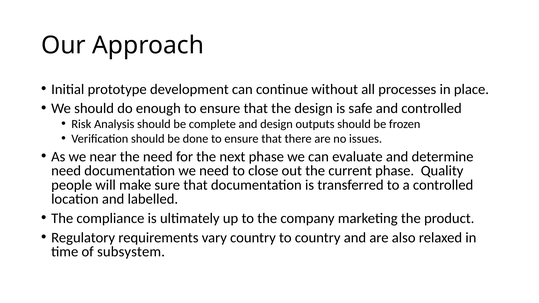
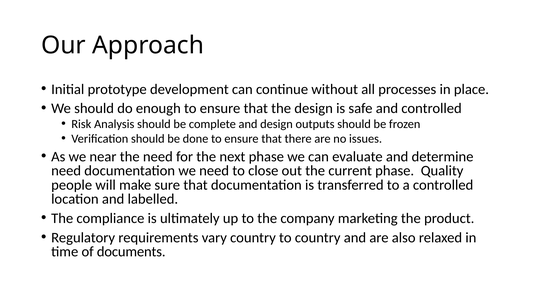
subsystem: subsystem -> documents (131, 252)
